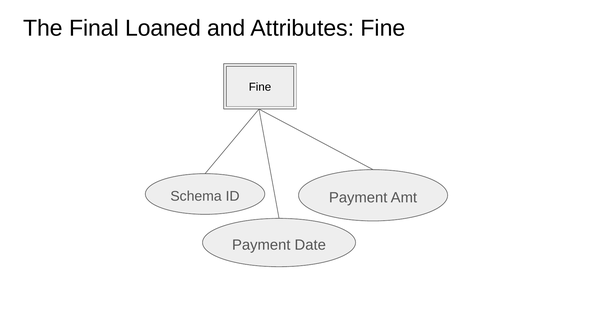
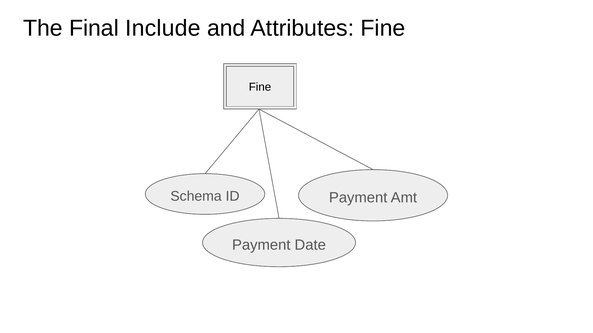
Loaned: Loaned -> Include (163, 28)
